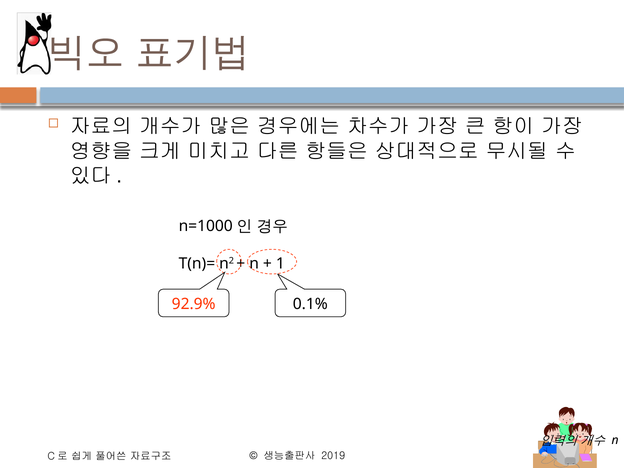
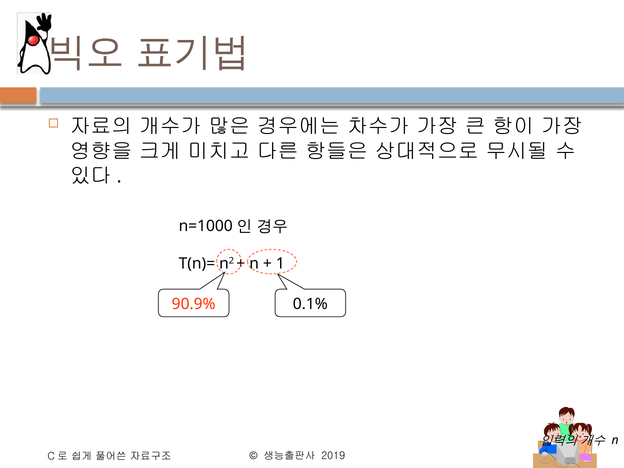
92.9%: 92.9% -> 90.9% (194, 304)
